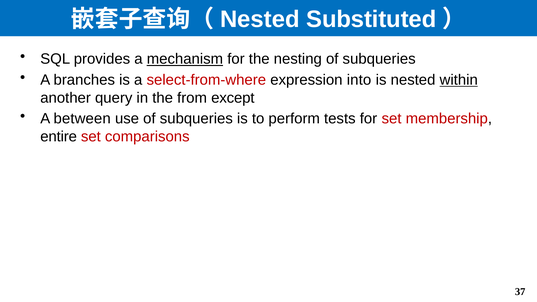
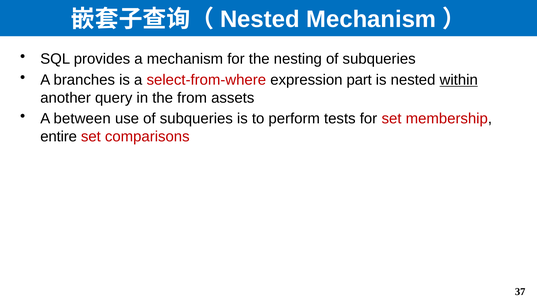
Nested Substituted: Substituted -> Mechanism (371, 19)
mechanism underline: present -> none (185, 59)
into: into -> part (359, 80)
except: except -> assets (233, 98)
